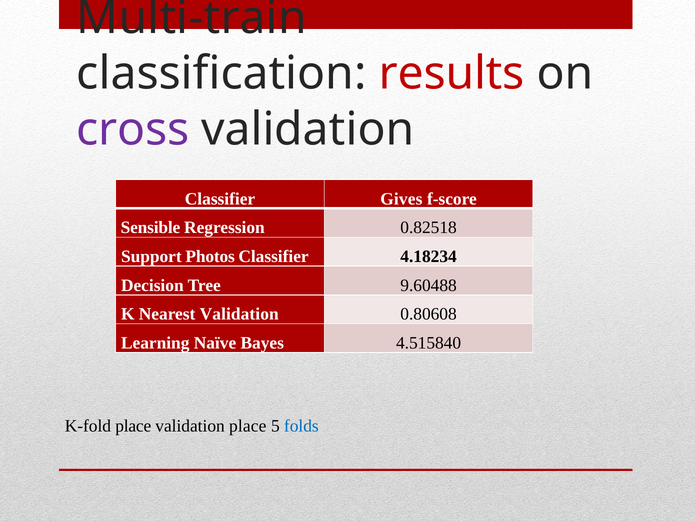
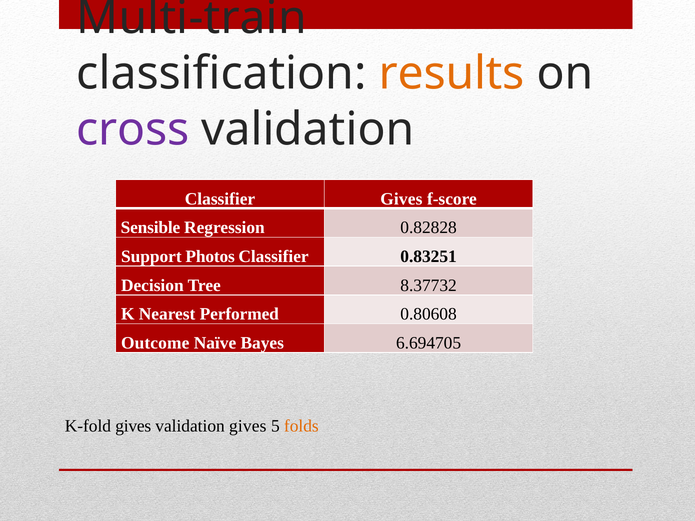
results colour: red -> orange (452, 74)
0.82518: 0.82518 -> 0.82828 (429, 228)
4.18234: 4.18234 -> 0.83251 (429, 257)
9.60488: 9.60488 -> 8.37732 (429, 286)
Nearest Validation: Validation -> Performed (239, 314)
Learning: Learning -> Outcome (155, 343)
4.515840: 4.515840 -> 6.694705 (429, 343)
K-fold place: place -> gives (133, 426)
validation place: place -> gives (248, 426)
folds colour: blue -> orange (301, 426)
